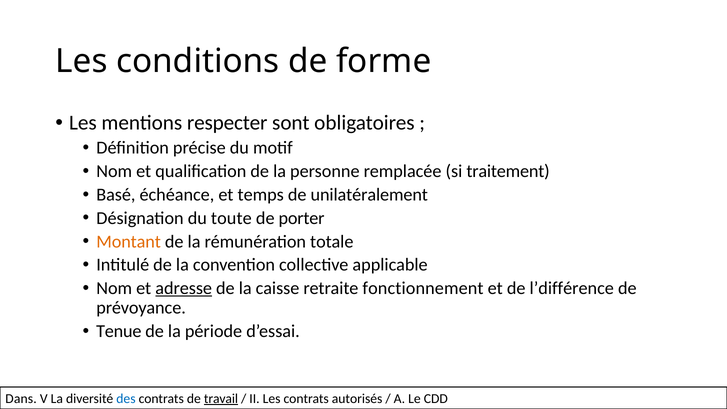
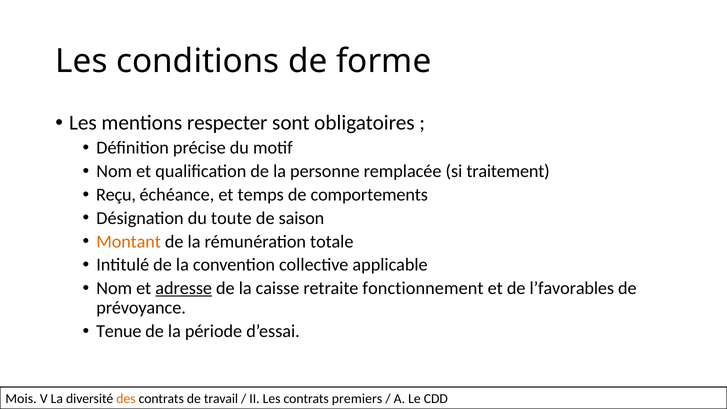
Basé: Basé -> Reçu (116, 195)
unilatéralement: unilatéralement -> comportements (369, 195)
porter: porter -> saison (301, 218)
l’différence: l’différence -> l’favorables (572, 288)
Dans: Dans -> Mois (21, 399)
des colour: blue -> orange (126, 399)
travail underline: present -> none (221, 399)
autorisés: autorisés -> premiers (357, 399)
